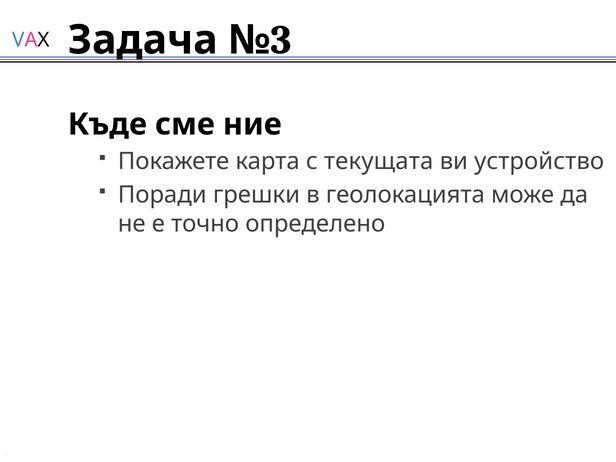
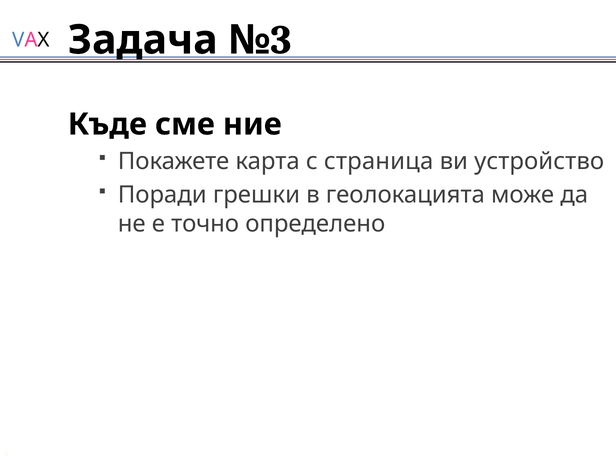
текущата: текущата -> страница (379, 162)
